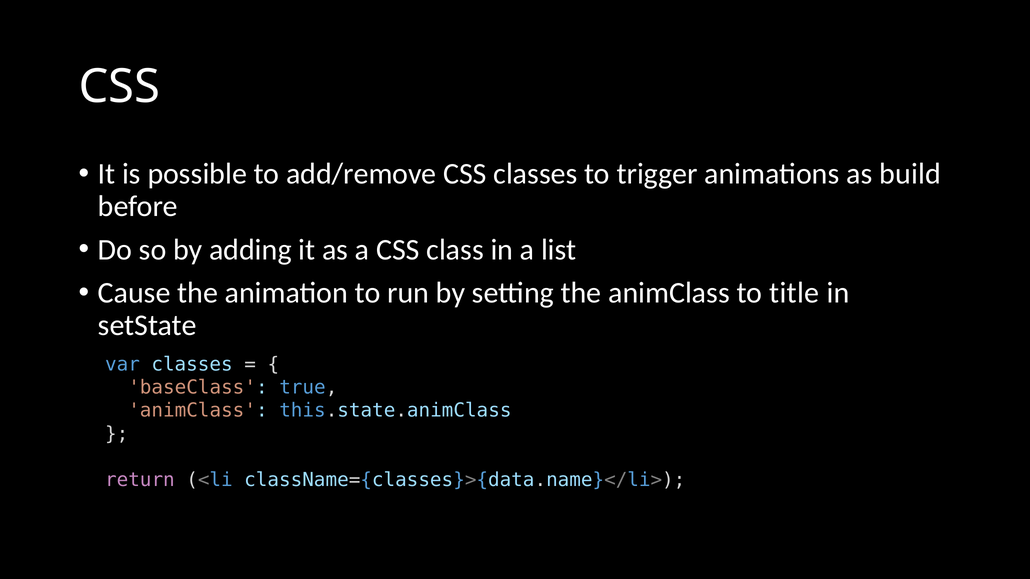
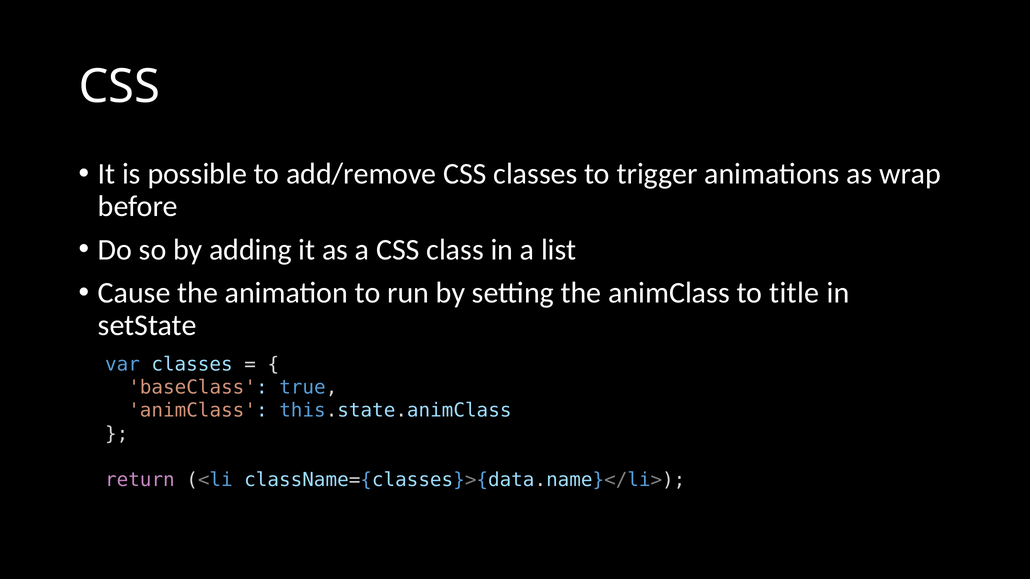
build: build -> wrap (910, 174)
